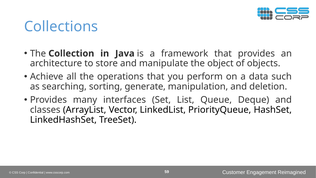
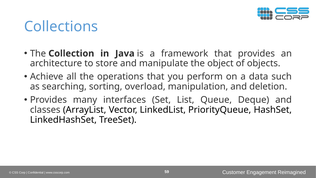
generate: generate -> overload (145, 87)
